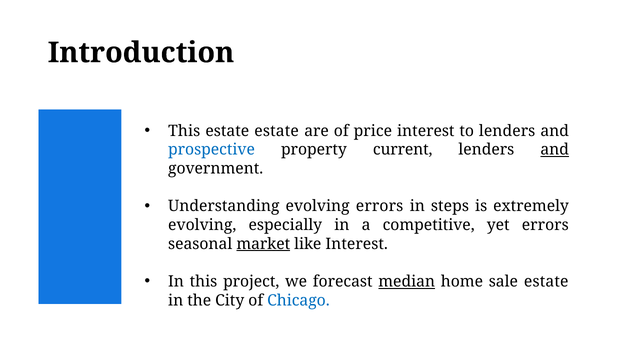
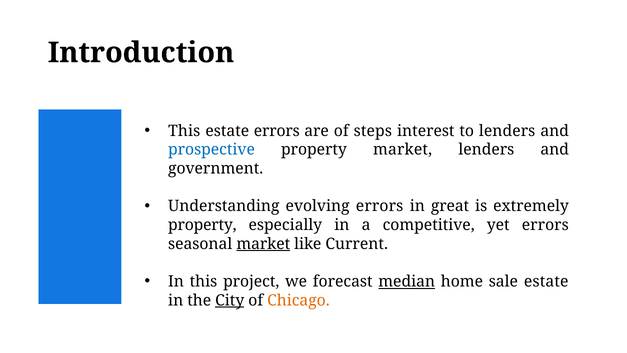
estate estate: estate -> errors (277, 131)
price: price -> steps (373, 131)
property current: current -> market (403, 150)
and underline: present -> none (555, 150)
steps: steps -> great (450, 206)
evolving: evolving -> property (202, 225)
like Interest: Interest -> Current (357, 244)
City underline: none -> present (230, 300)
Chicago colour: blue -> orange (298, 300)
